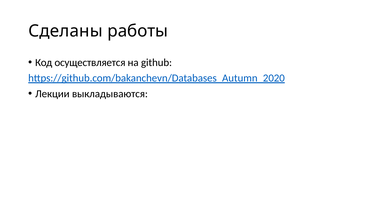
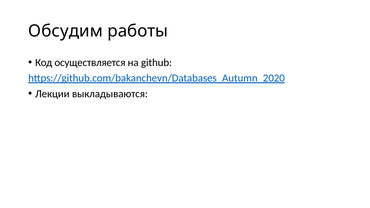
Сделаны: Сделаны -> Обсудим (66, 31)
